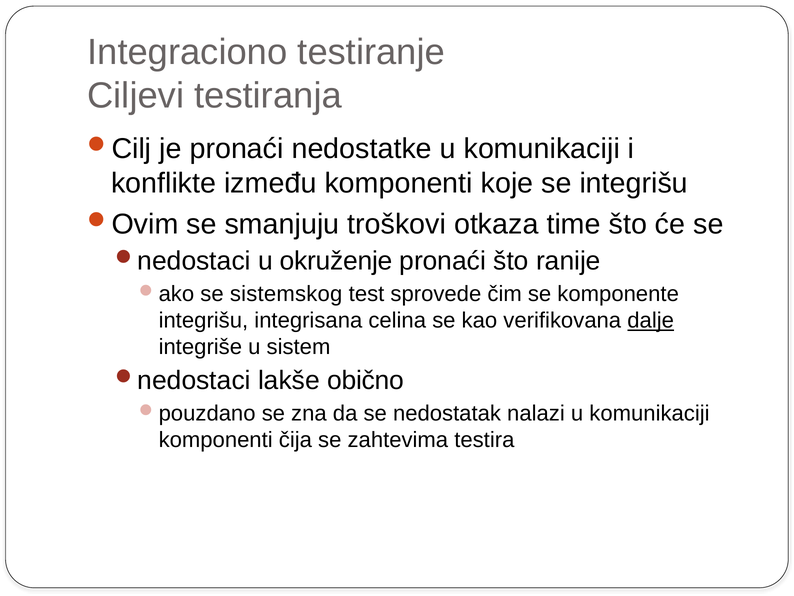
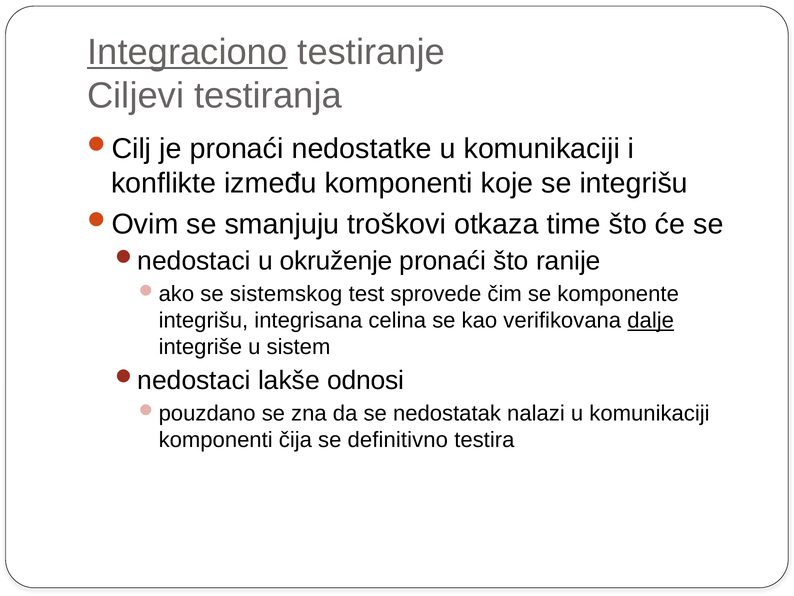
Integraciono underline: none -> present (187, 52)
obično: obično -> odnosi (366, 380)
zahtevima: zahtevima -> definitivno (398, 440)
